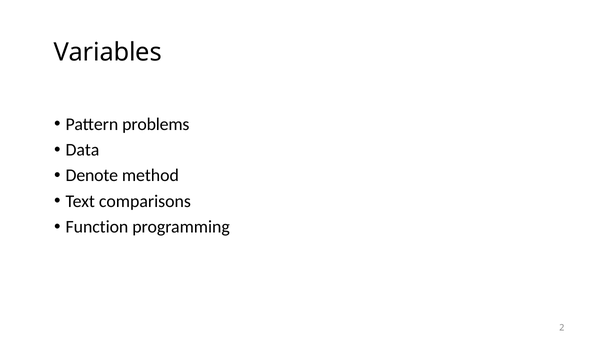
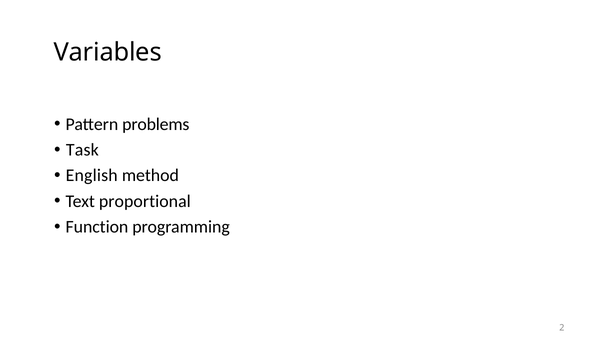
Data: Data -> Task (82, 150)
Denote: Denote -> English (92, 175)
comparisons: comparisons -> proportional (145, 201)
